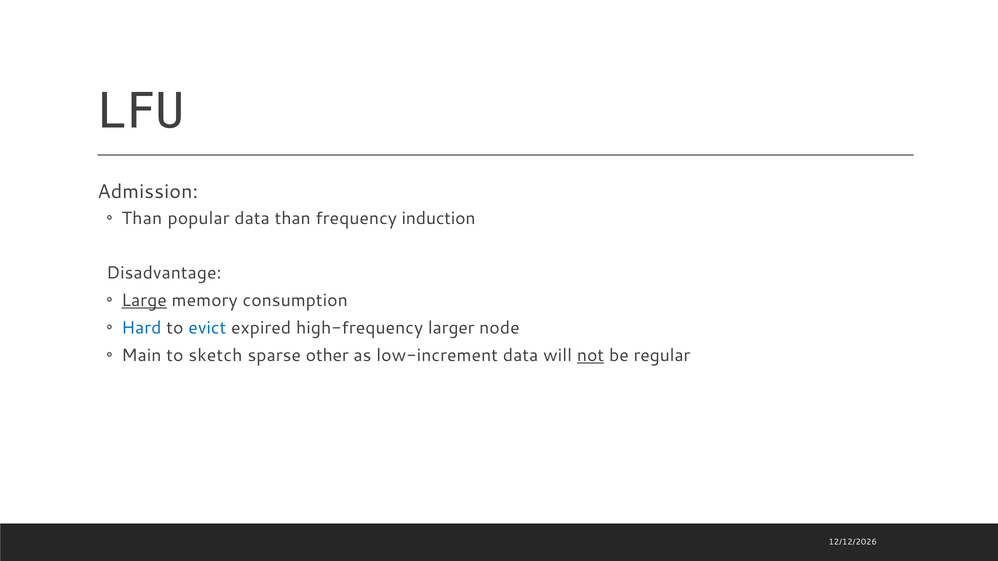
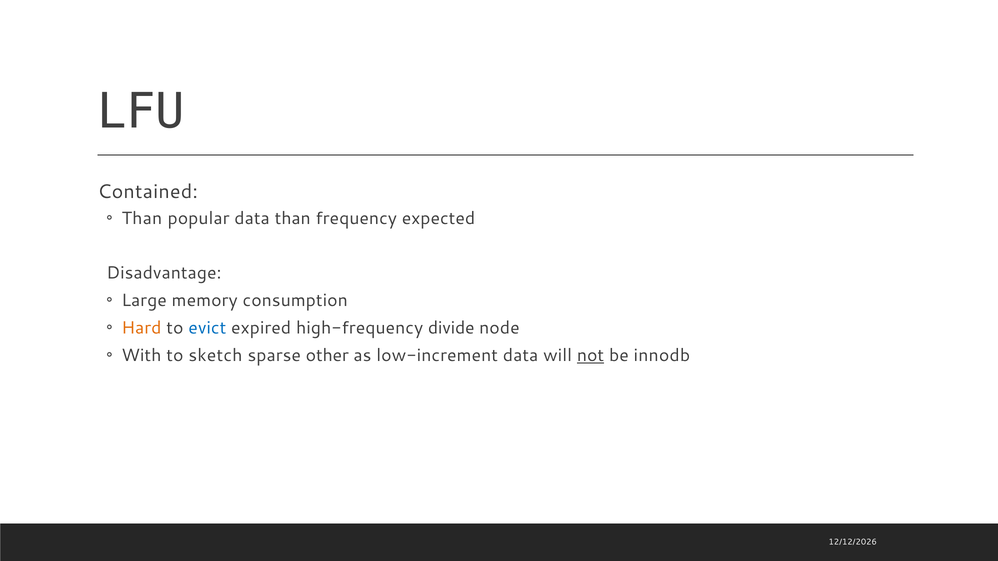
Admission: Admission -> Contained (148, 192)
induction: induction -> expected (438, 218)
Large underline: present -> none (144, 301)
Hard colour: blue -> orange (141, 328)
larger: larger -> divide (451, 328)
Main: Main -> With (141, 356)
regular: regular -> innodb (662, 356)
